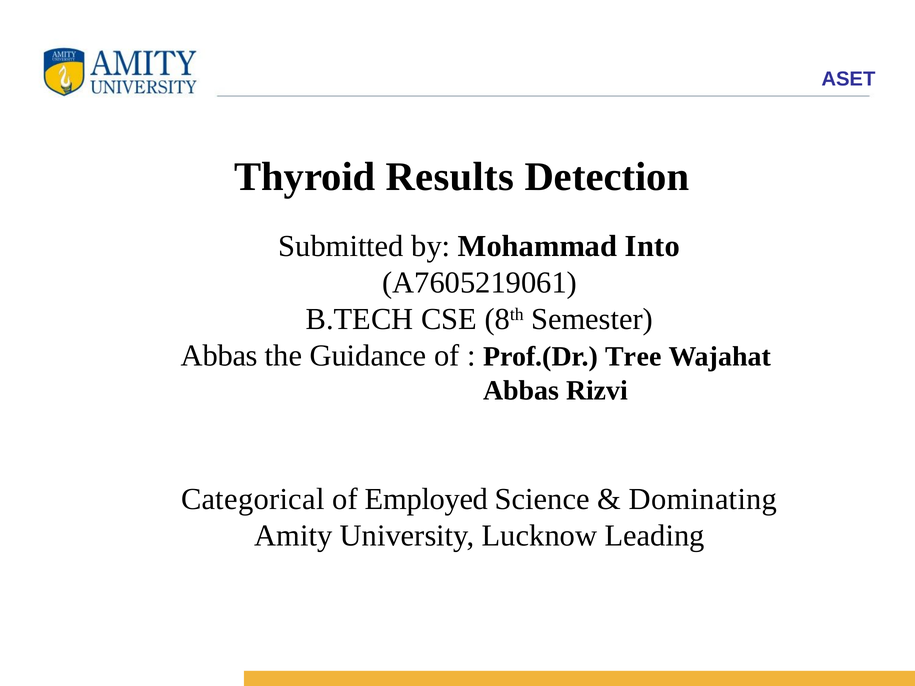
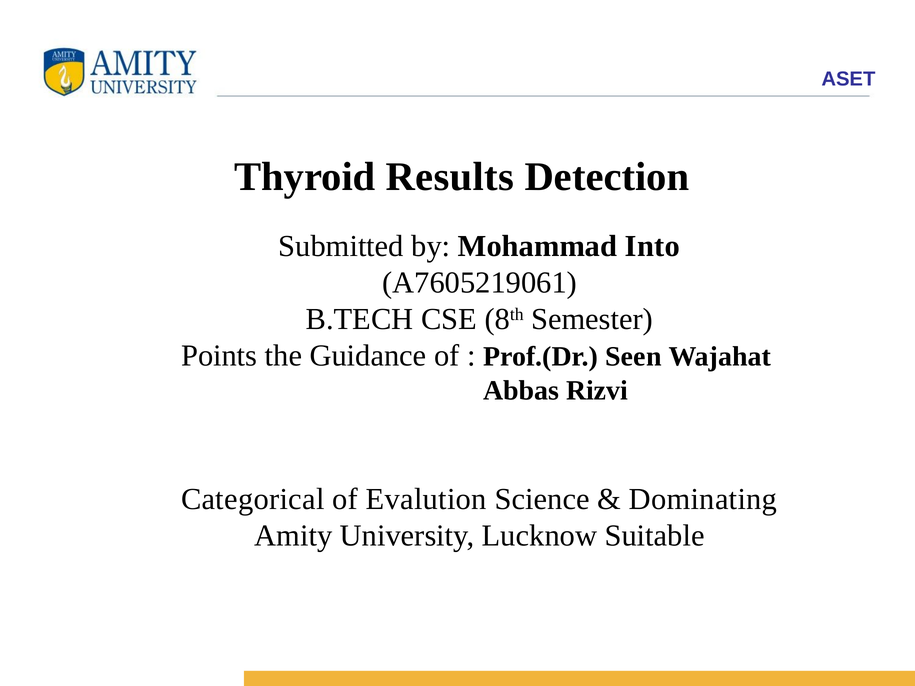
Abbas: Abbas -> Points (219, 356)
Tree: Tree -> Seen (633, 357)
Employed: Employed -> Evalution (426, 499)
Leading: Leading -> Suitable (655, 536)
